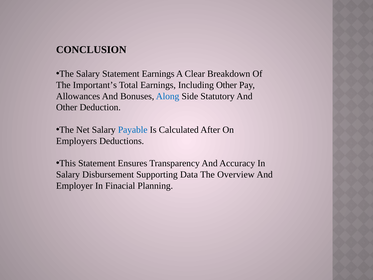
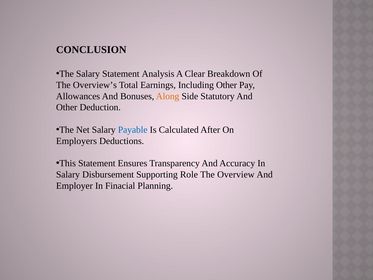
Statement Earnings: Earnings -> Analysis (158, 74)
Important’s: Important’s -> Overview’s (95, 85)
Along colour: blue -> orange (168, 96)
Data: Data -> Role (189, 174)
